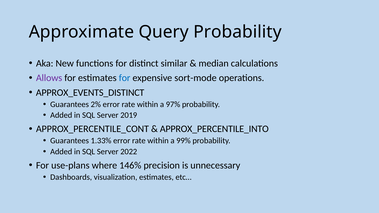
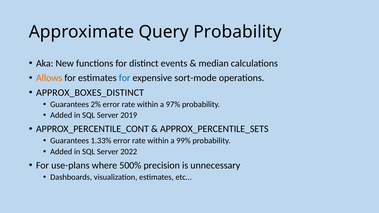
similar: similar -> events (174, 63)
Allows colour: purple -> orange (49, 78)
APPROX_EVENTS_DISTINCT: APPROX_EVENTS_DISTINCT -> APPROX_BOXES_DISTINCT (90, 93)
APPROX_PERCENTILE_INTO: APPROX_PERCENTILE_INTO -> APPROX_PERCENTILE_SETS (214, 129)
146%: 146% -> 500% (130, 166)
